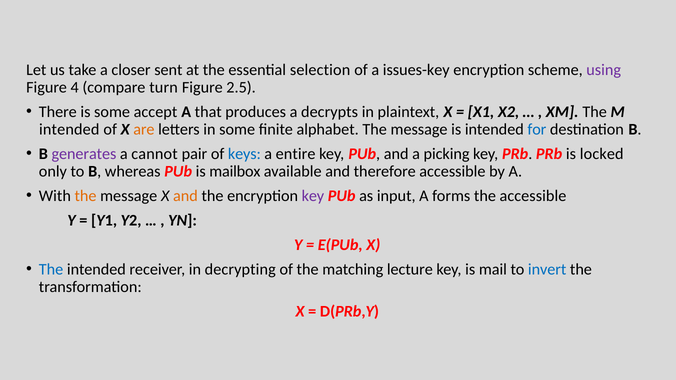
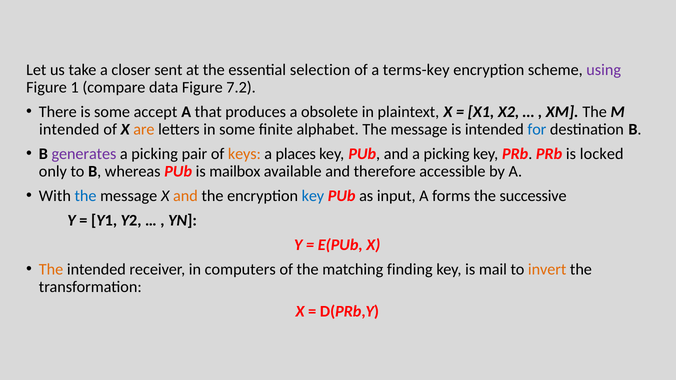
issues-key: issues-key -> terms-key (416, 70)
4: 4 -> 1 (75, 87)
turn: turn -> data (164, 87)
2.5: 2.5 -> 7.2 (241, 87)
decrypts: decrypts -> obsolete (330, 112)
cannot: cannot -> picking (155, 154)
keys colour: blue -> orange (244, 154)
entire: entire -> places (296, 154)
the colour: orange -> blue (86, 196)
key colour: purple -> blue (313, 196)
the accessible: accessible -> successive (533, 196)
The colour: blue -> orange (51, 270)
decrypting: decrypting -> computers (240, 270)
lecture: lecture -> finding (410, 270)
invert colour: blue -> orange (547, 270)
